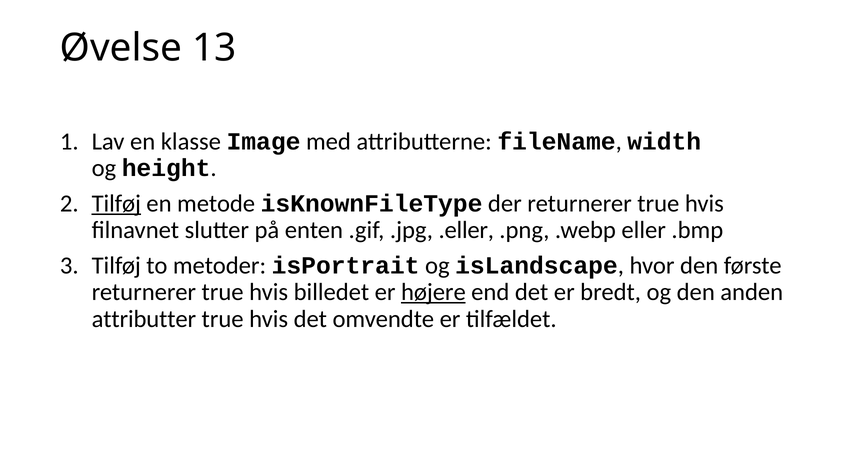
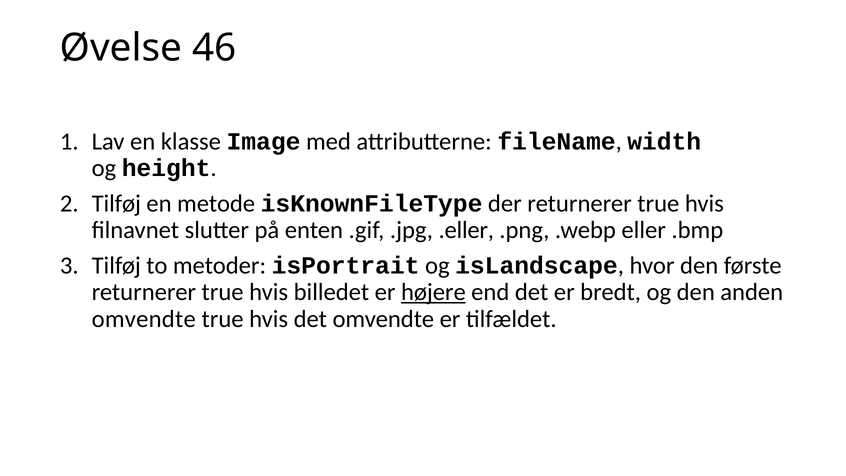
13: 13 -> 46 (214, 48)
Tilføj underline: present -> none (116, 204)
attributter: attributter -> omvendte (144, 319)
